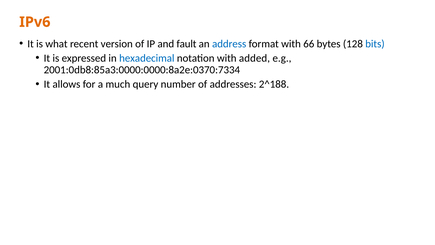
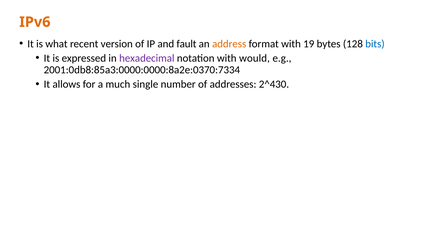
address colour: blue -> orange (229, 44)
66: 66 -> 19 (309, 44)
hexadecimal colour: blue -> purple (147, 58)
added: added -> would (254, 58)
query: query -> single (145, 84)
2^188: 2^188 -> 2^430 (274, 84)
